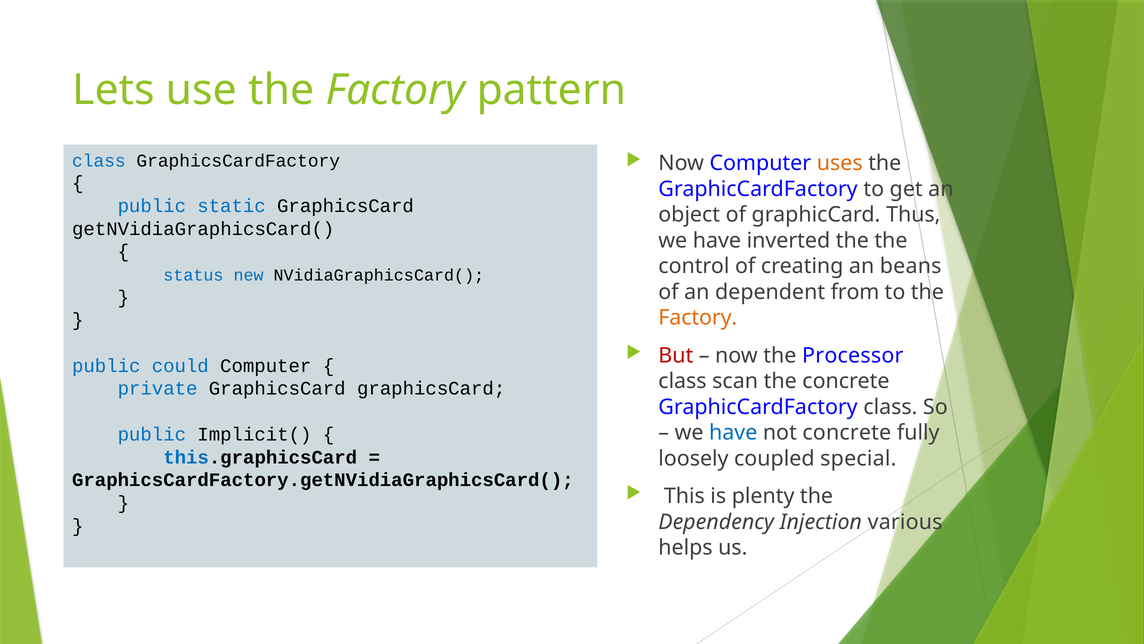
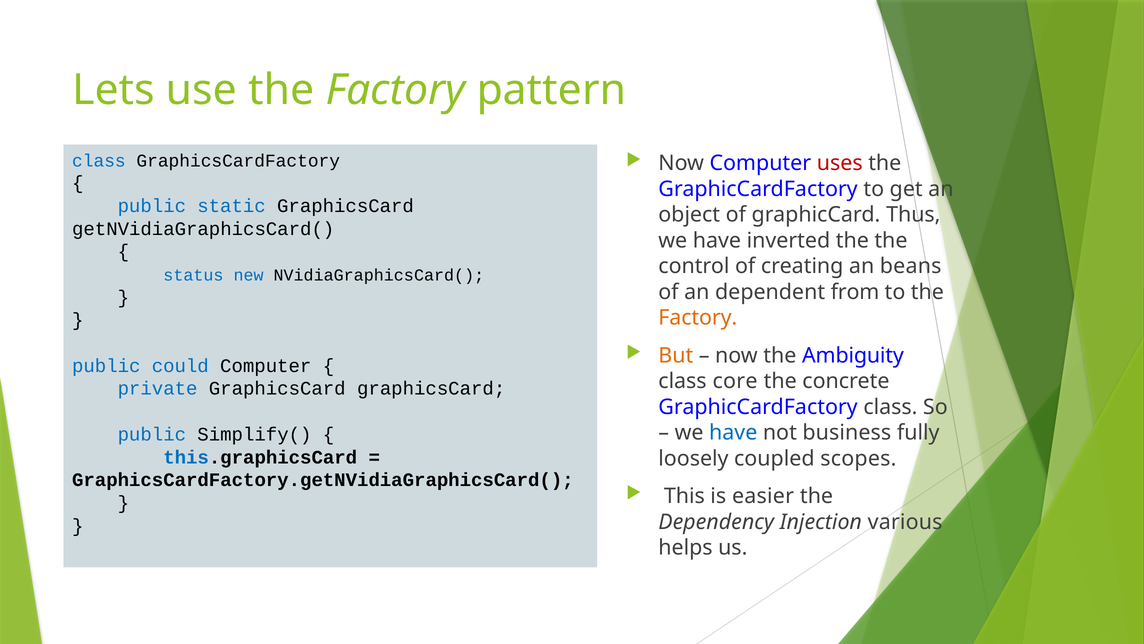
uses colour: orange -> red (840, 163)
But colour: red -> orange (676, 355)
Processor: Processor -> Ambiguity (853, 355)
scan: scan -> core (735, 381)
not concrete: concrete -> business (847, 432)
Implicit(: Implicit( -> Simplify( (254, 434)
special: special -> scopes (858, 458)
plenty: plenty -> easier (763, 496)
